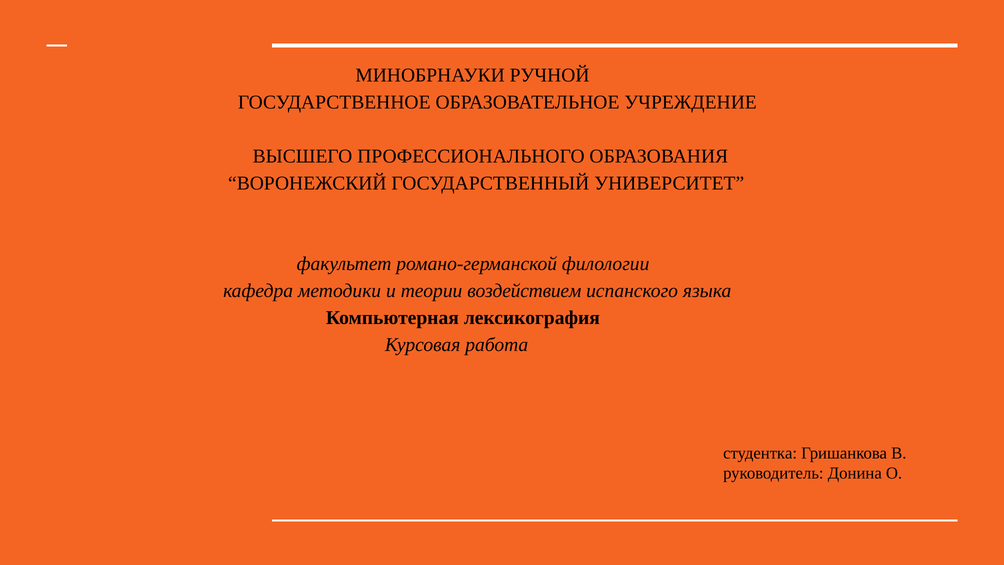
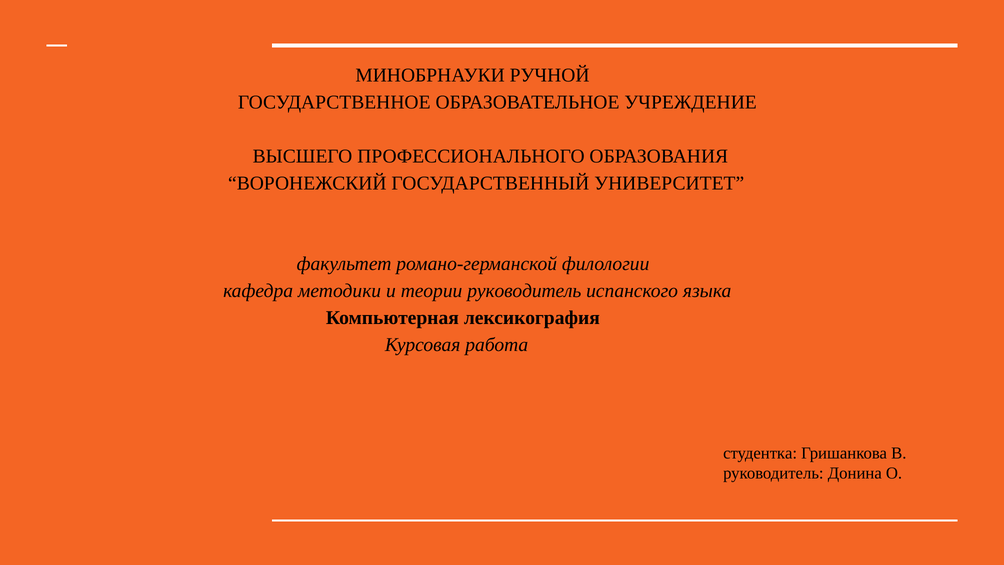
теории воздействием: воздействием -> руководитель (524, 291)
